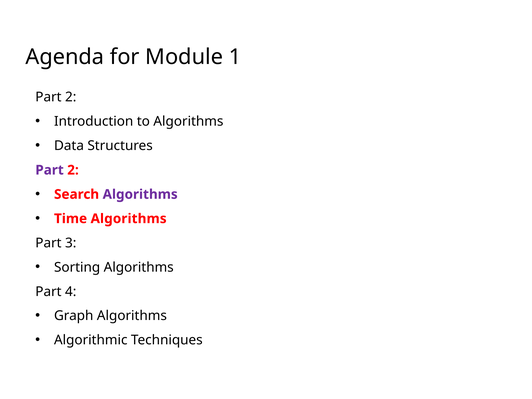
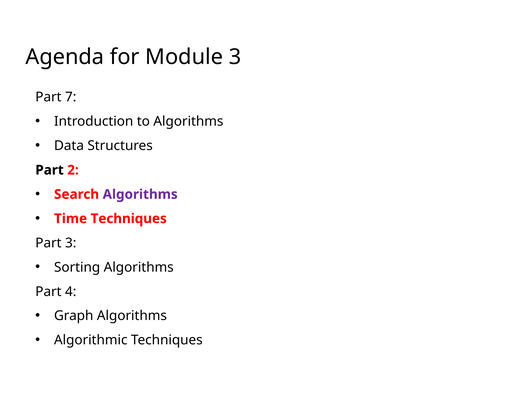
Module 1: 1 -> 3 (235, 57)
2: 2 -> 7 (71, 97)
Part colour: purple -> black (50, 170)
Time Algorithms: Algorithms -> Techniques (129, 219)
